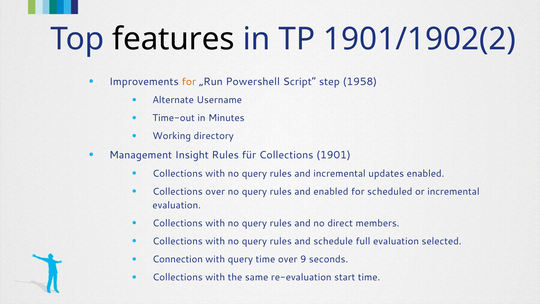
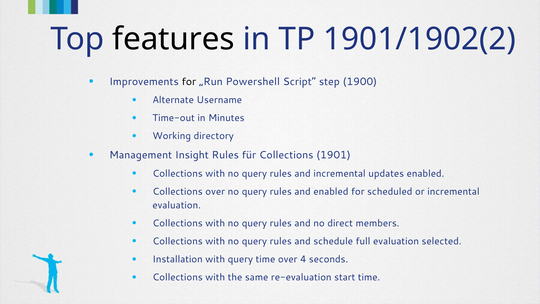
for colour: orange -> black (189, 81)
1958: 1958 -> 1900 (360, 81)
Connection: Connection -> Installation (178, 259)
9: 9 -> 4 (303, 259)
